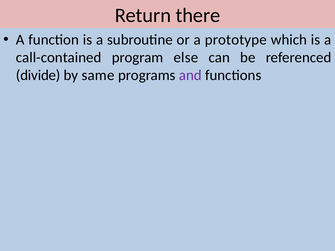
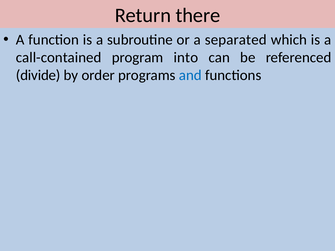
prototype: prototype -> separated (236, 40)
else: else -> into (186, 58)
same: same -> order (98, 75)
and colour: purple -> blue (190, 75)
